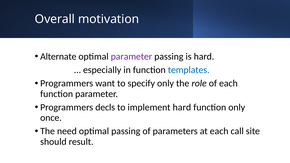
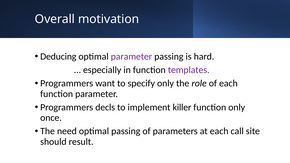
Alternate: Alternate -> Deducing (58, 57)
templates colour: blue -> purple (189, 70)
implement hard: hard -> killer (182, 107)
